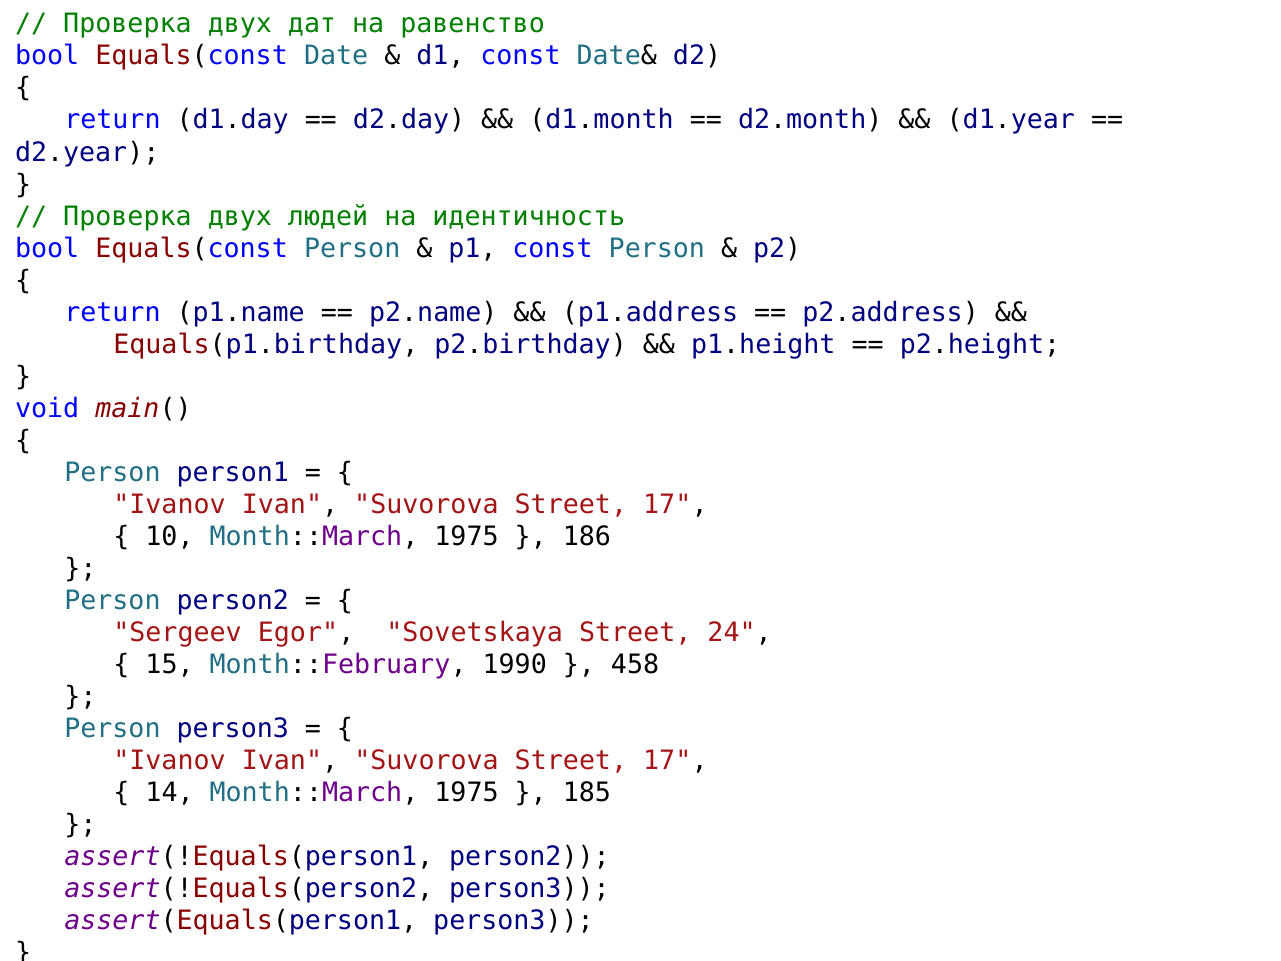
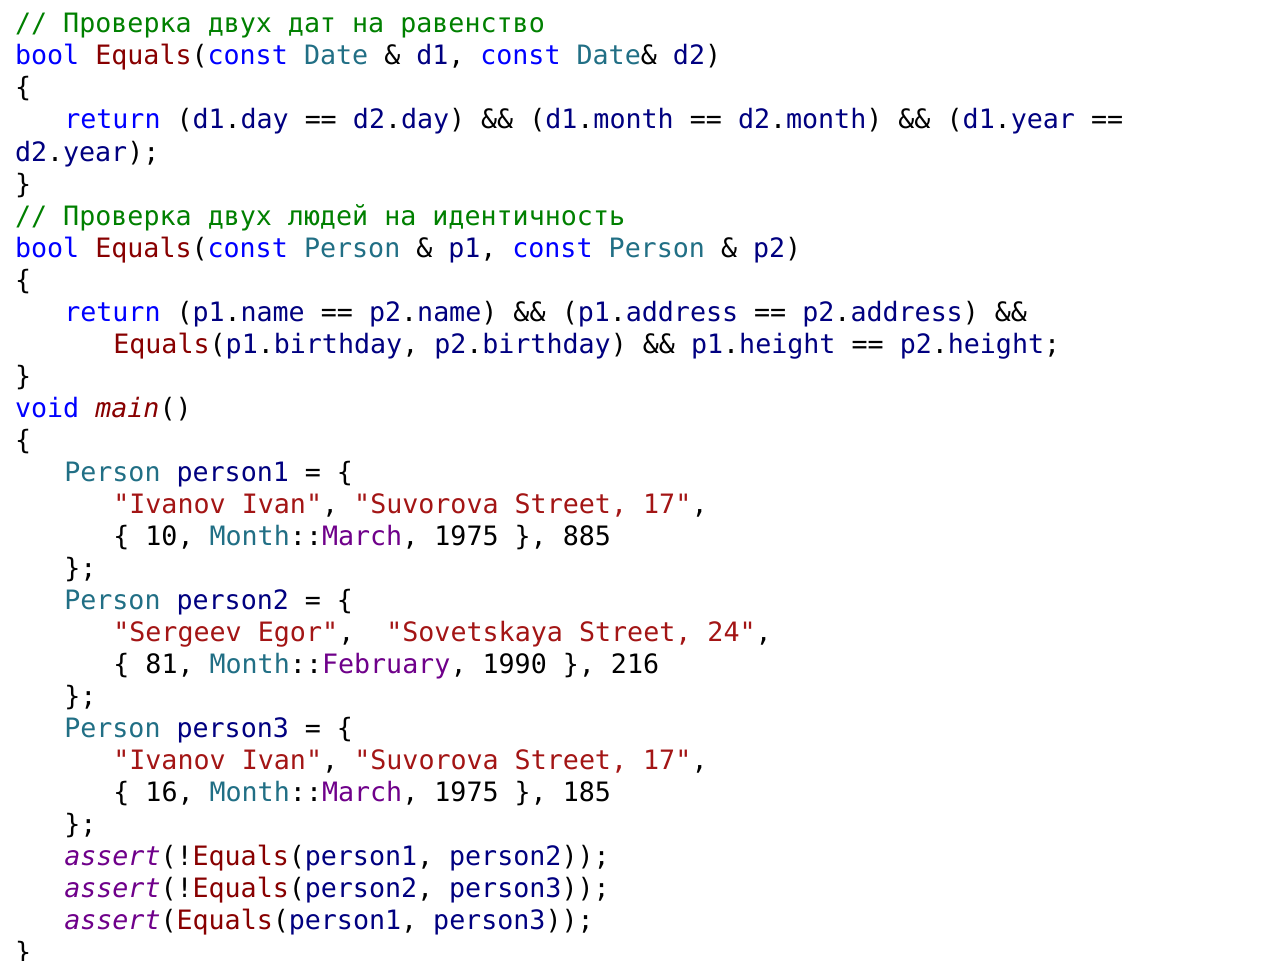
186: 186 -> 885 (587, 536)
15: 15 -> 81 (170, 665)
458: 458 -> 216 (635, 665)
14: 14 -> 16 (170, 793)
